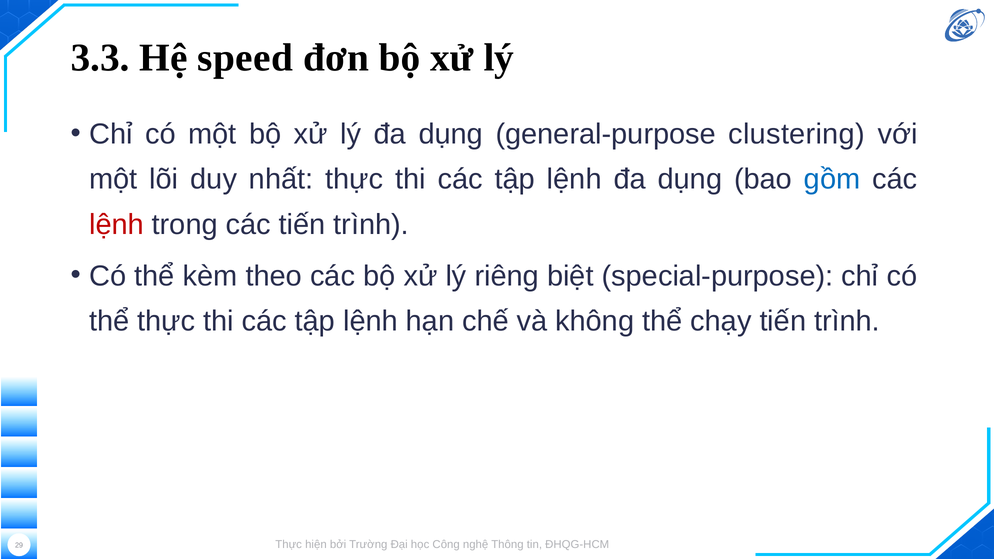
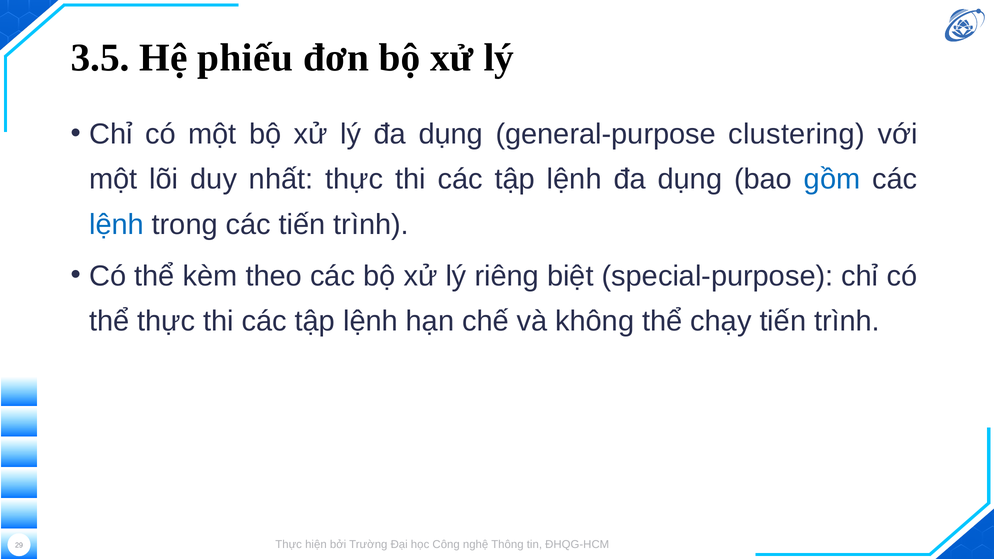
3.3: 3.3 -> 3.5 (100, 58)
speed: speed -> phiếu (245, 58)
lệnh colour: red -> blue (117, 225)
